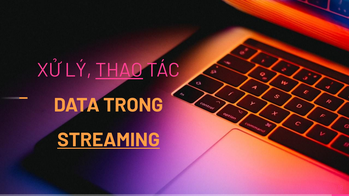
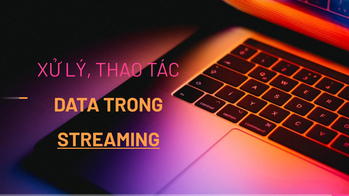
THAO underline: present -> none (119, 70)
